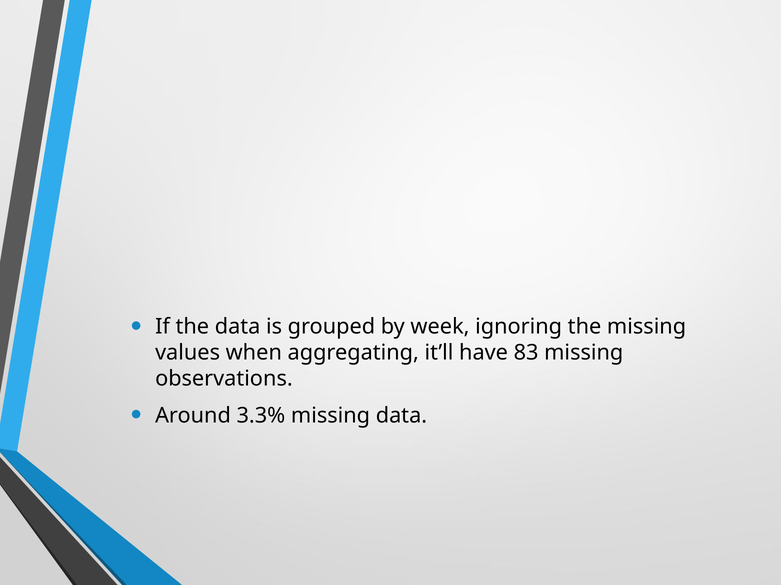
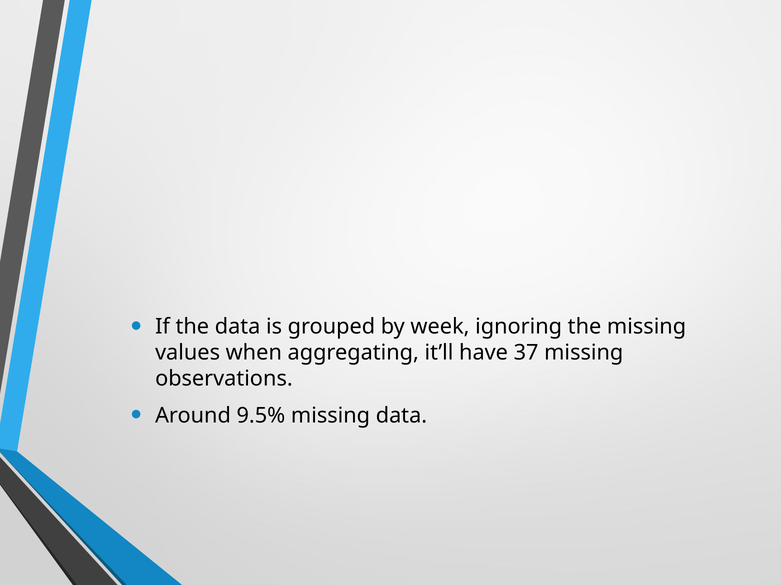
83: 83 -> 37 (526, 353)
3.3%: 3.3% -> 9.5% (261, 416)
